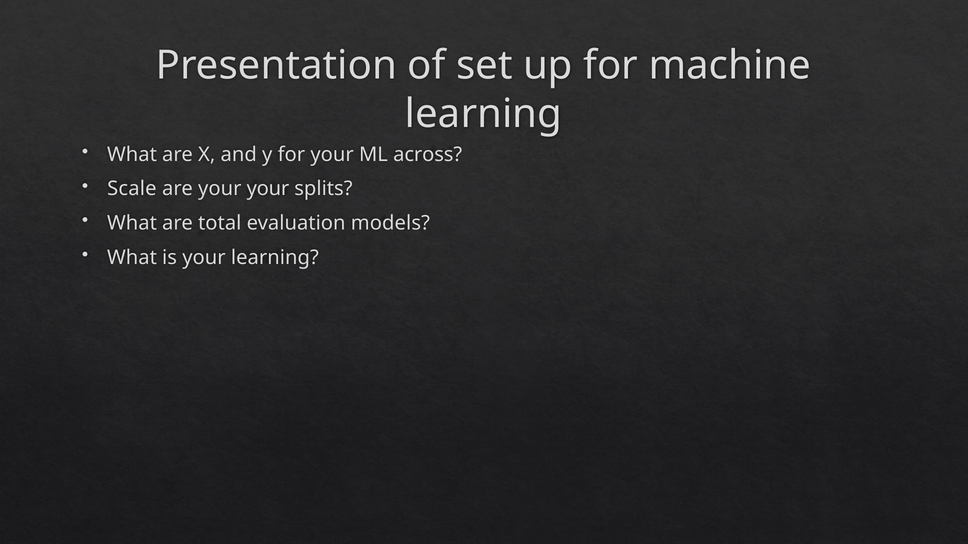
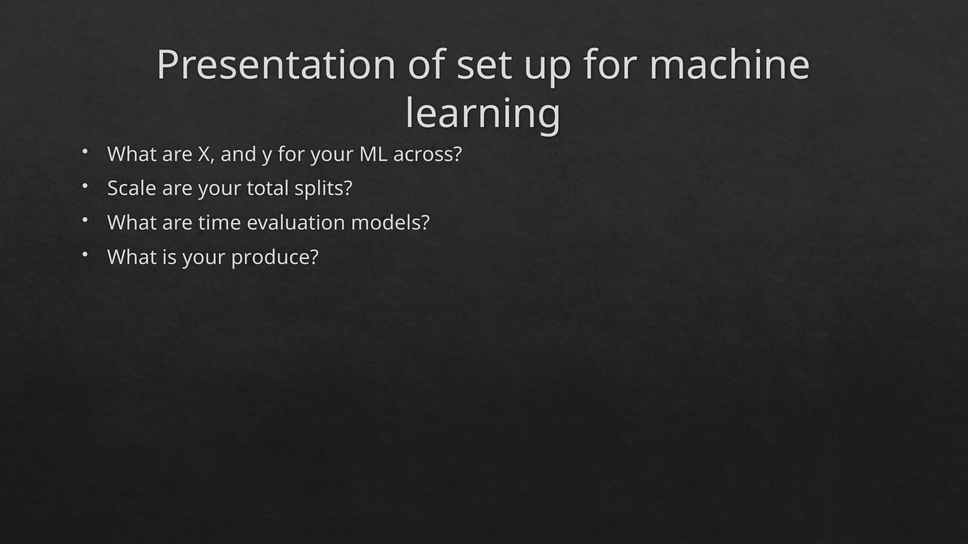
your your: your -> total (268, 189)
total: total -> time (220, 223)
your learning: learning -> produce (275, 258)
